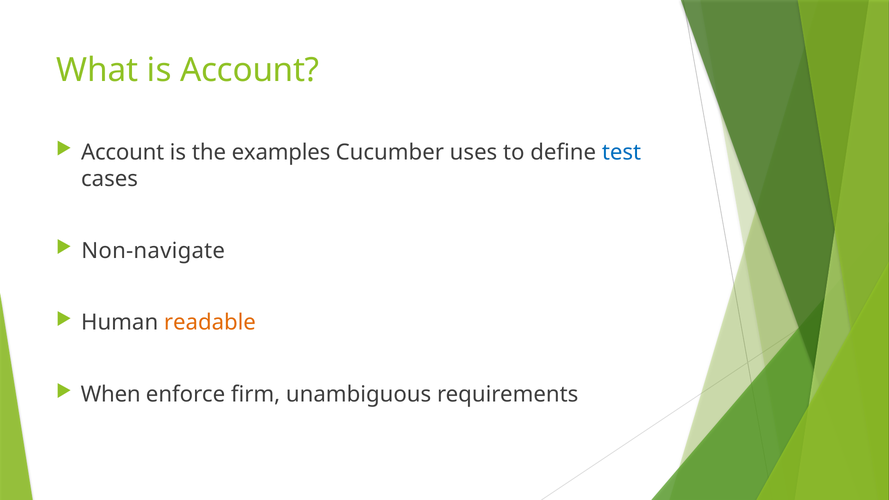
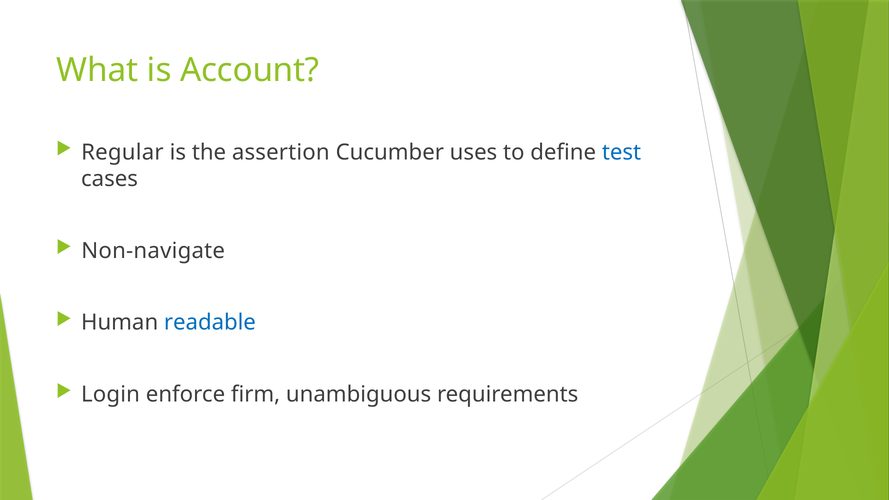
Account: Account -> Regular (122, 152)
examples: examples -> assertion (281, 152)
readable colour: orange -> blue (210, 323)
When: When -> Login (110, 394)
